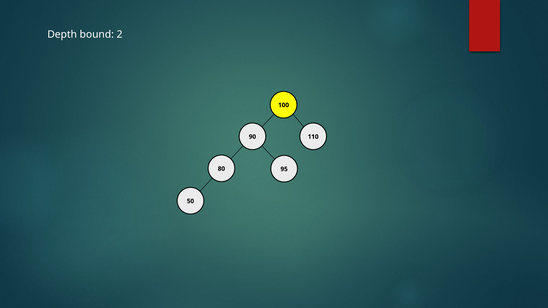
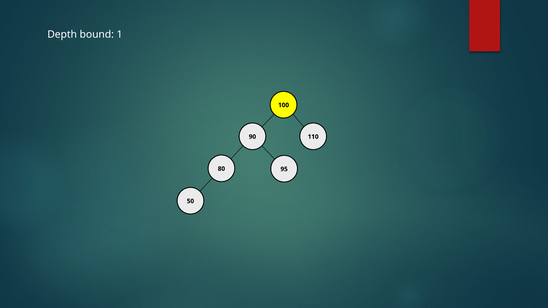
2: 2 -> 1 (120, 34)
